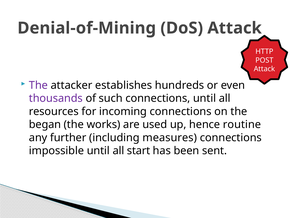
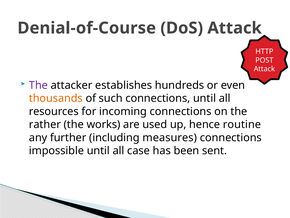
Denial-of-Mining: Denial-of-Mining -> Denial-of-Course (87, 28)
thousands colour: purple -> orange (56, 98)
began: began -> rather (45, 124)
start: start -> case (139, 150)
